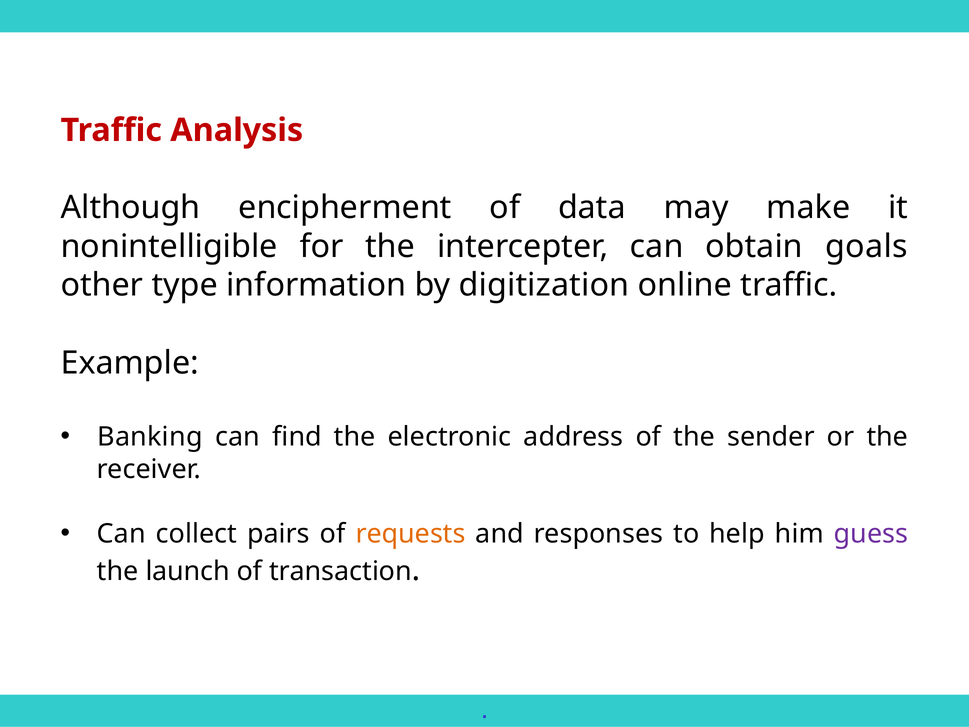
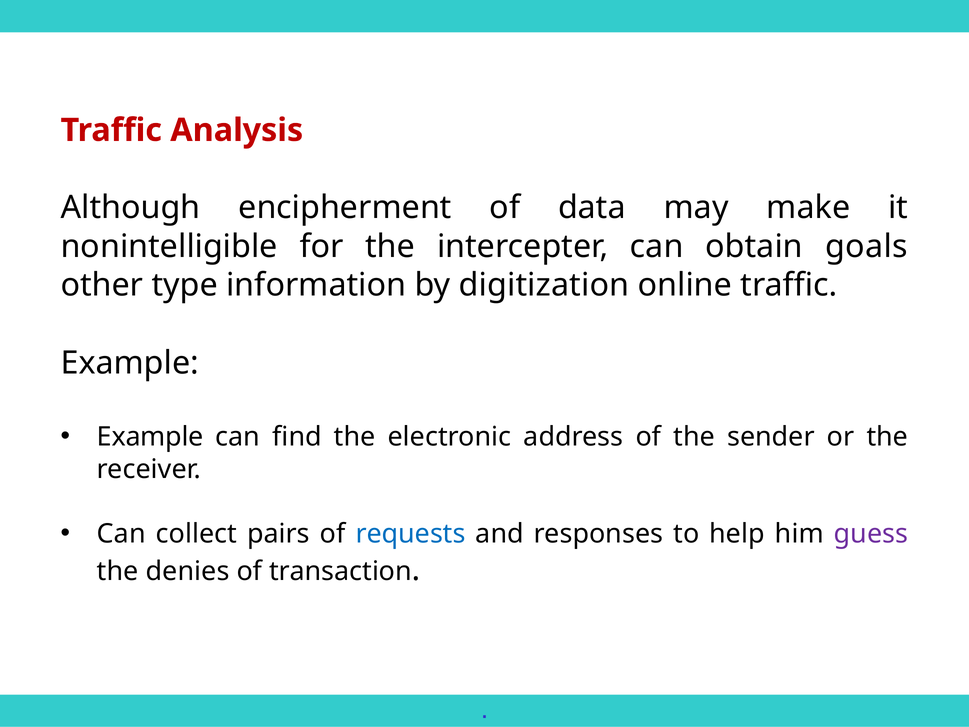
Banking: Banking -> Example (150, 437)
requests colour: orange -> blue (411, 534)
launch: launch -> denies (188, 571)
